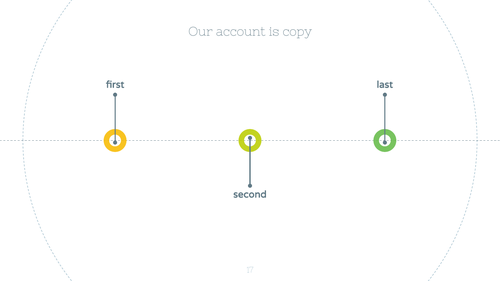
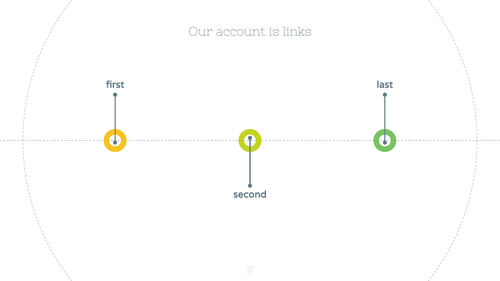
copy: copy -> links (297, 32)
